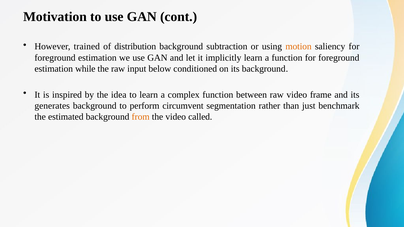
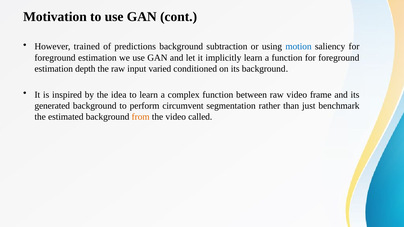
distribution: distribution -> predictions (135, 47)
motion colour: orange -> blue (298, 47)
while: while -> depth (85, 69)
below: below -> varied (160, 69)
generates: generates -> generated (52, 106)
